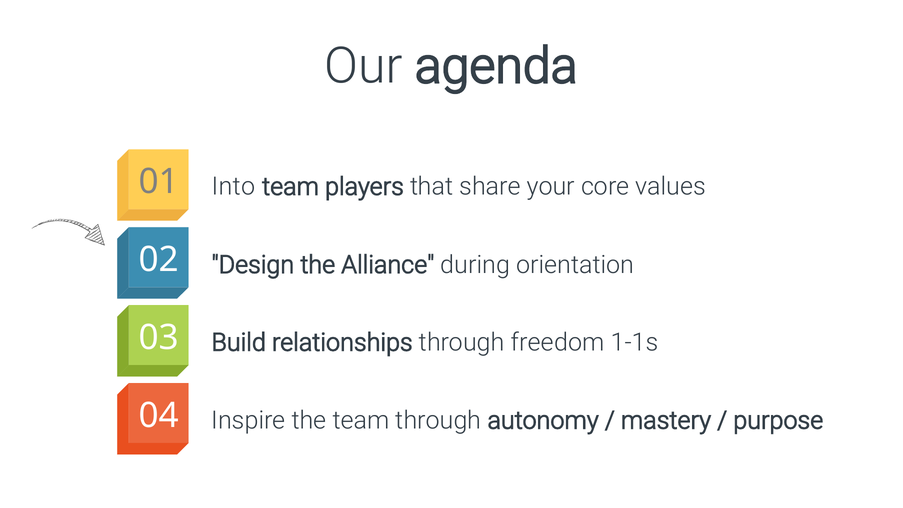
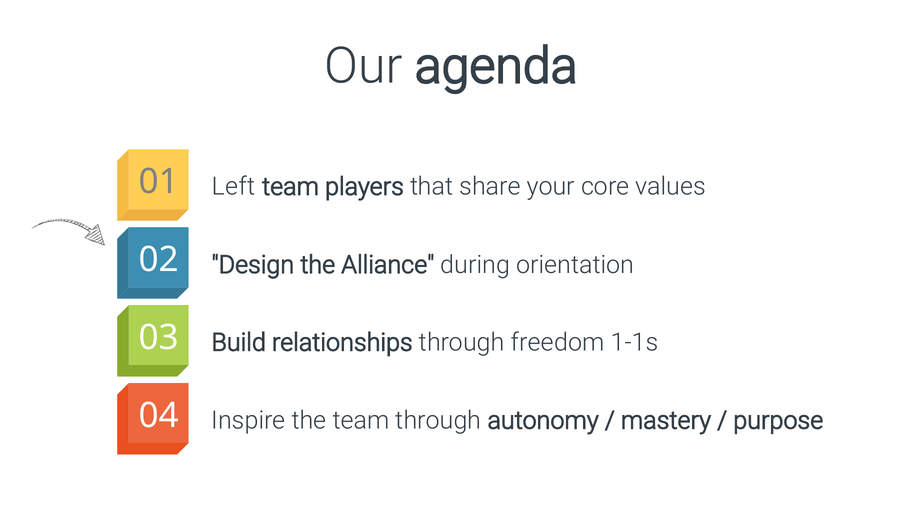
Into: Into -> Left (234, 187)
